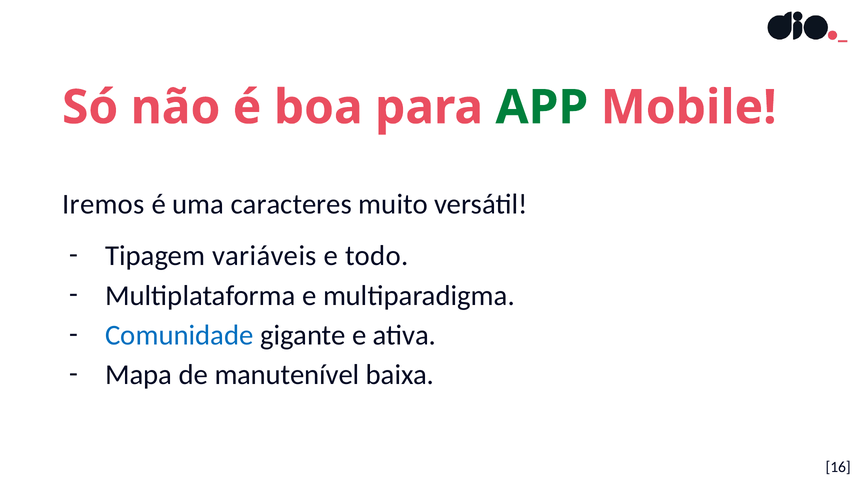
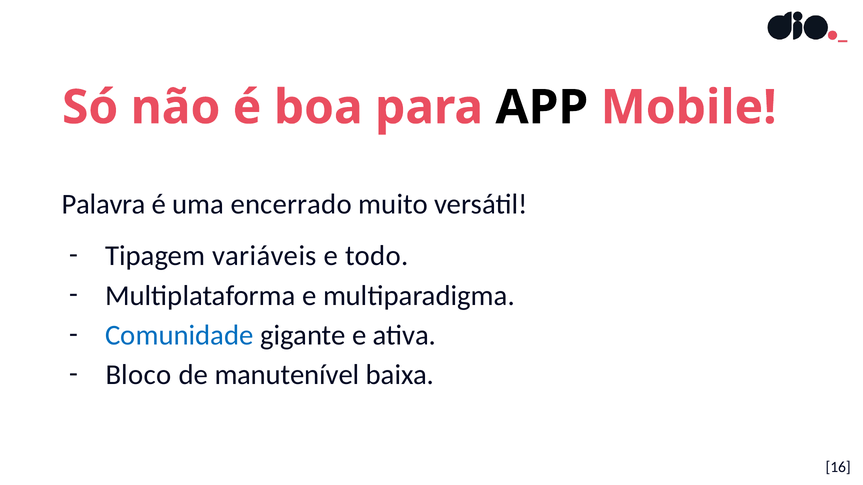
APP colour: green -> black (542, 108)
Iremos: Iremos -> Palavra (104, 204)
caracteres: caracteres -> encerrado (291, 204)
Mapa: Mapa -> Bloco (138, 375)
